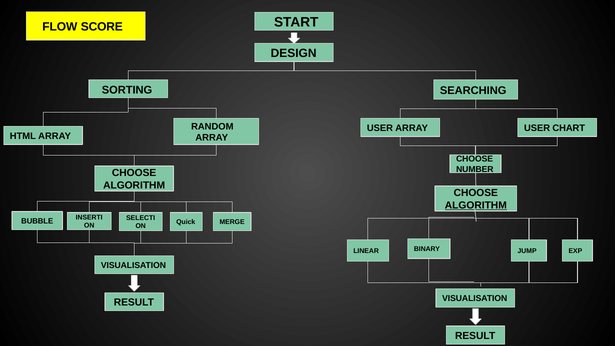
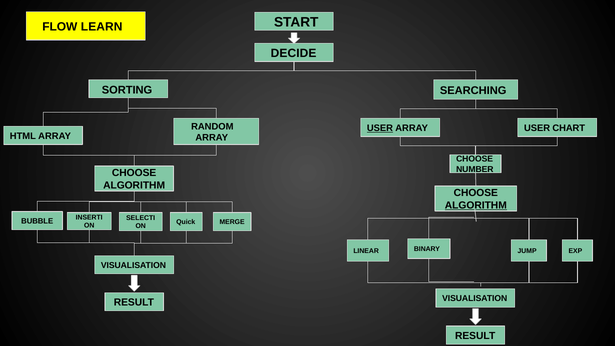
SCORE: SCORE -> LEARN (102, 27)
DESIGN: DESIGN -> DECIDE (294, 53)
USER underline: none -> present (380, 128)
